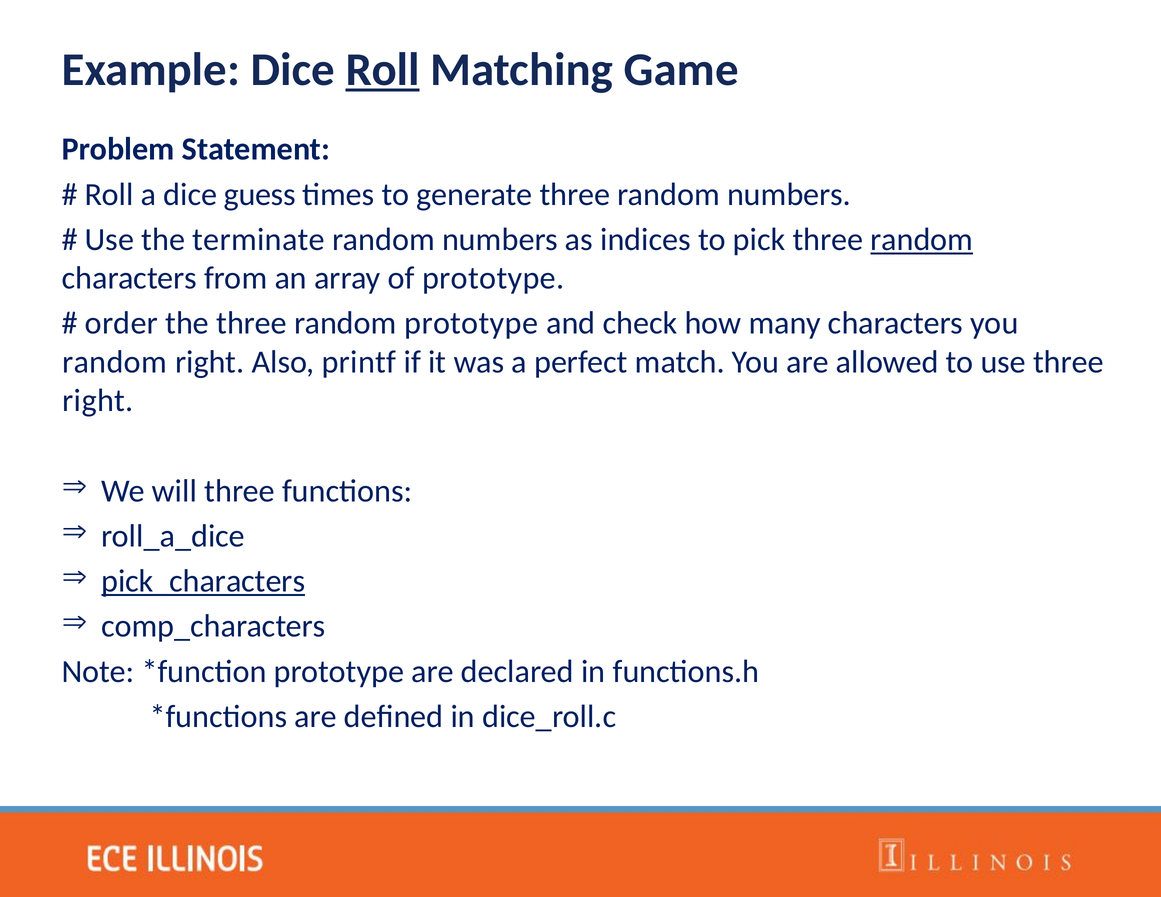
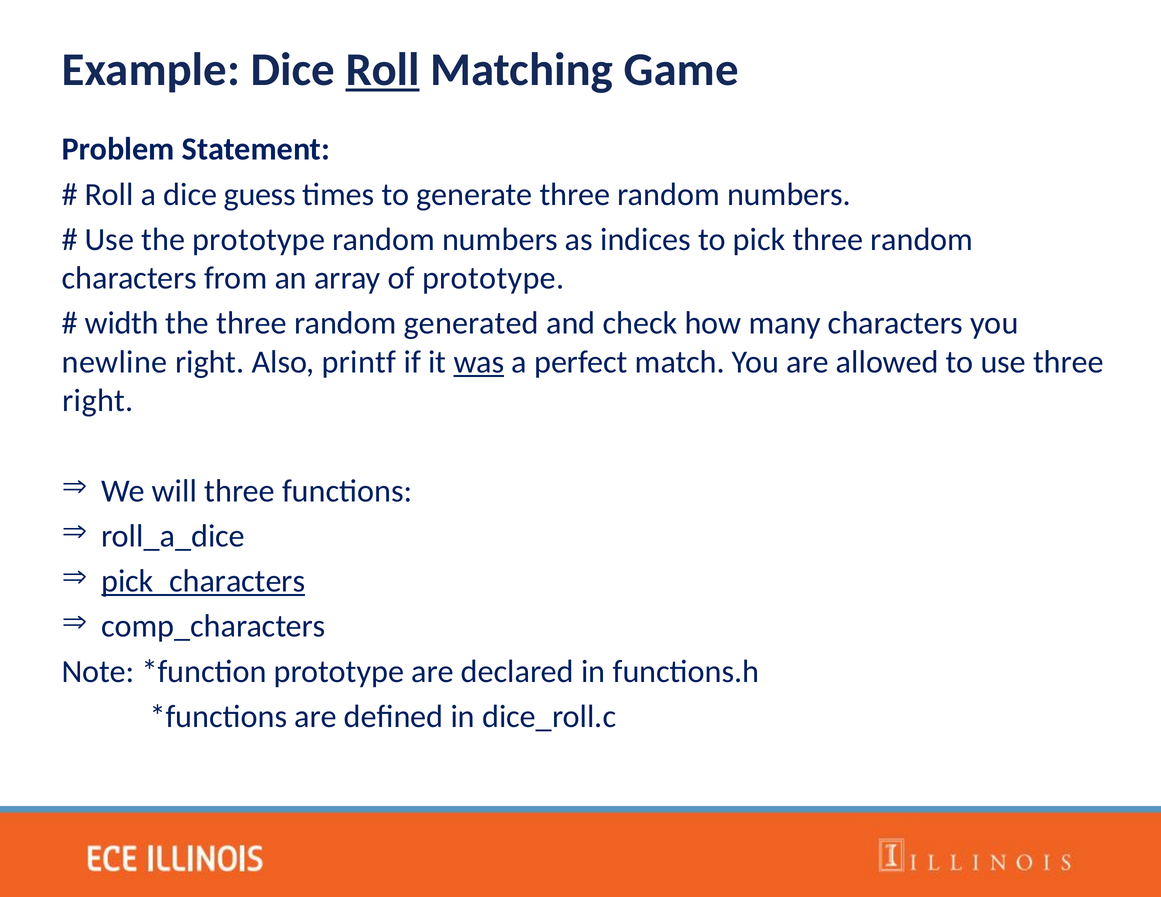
the terminate: terminate -> prototype (259, 240)
random underline: present -> none (922, 240)
order: order -> width (122, 323)
random prototype: prototype -> generated (471, 323)
random: random -> newline (115, 362)
was underline: none -> present (479, 362)
